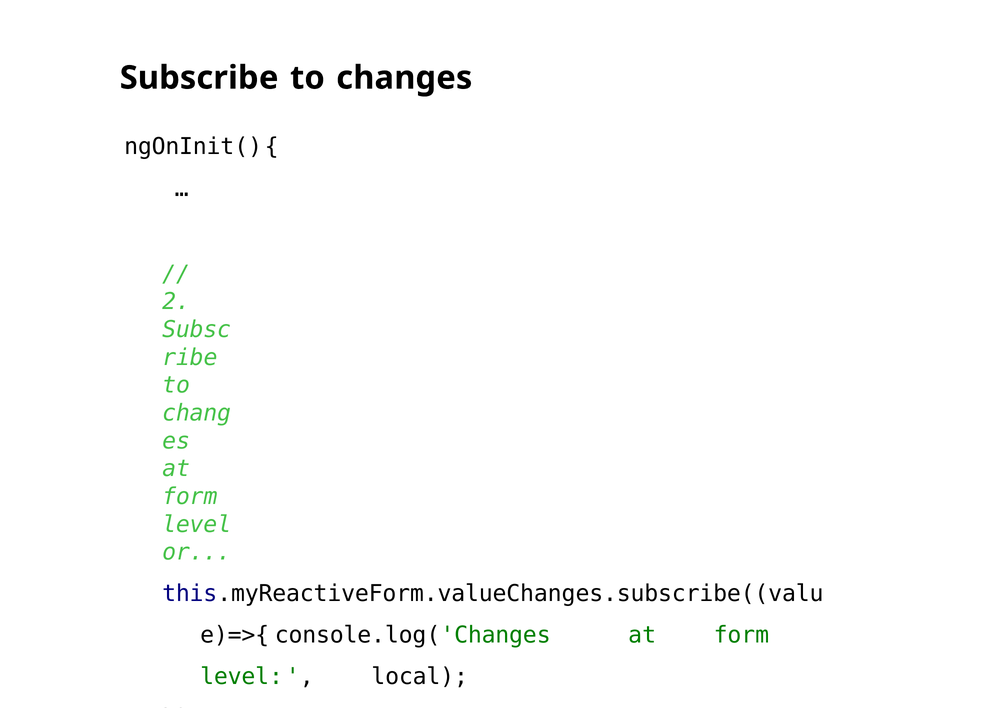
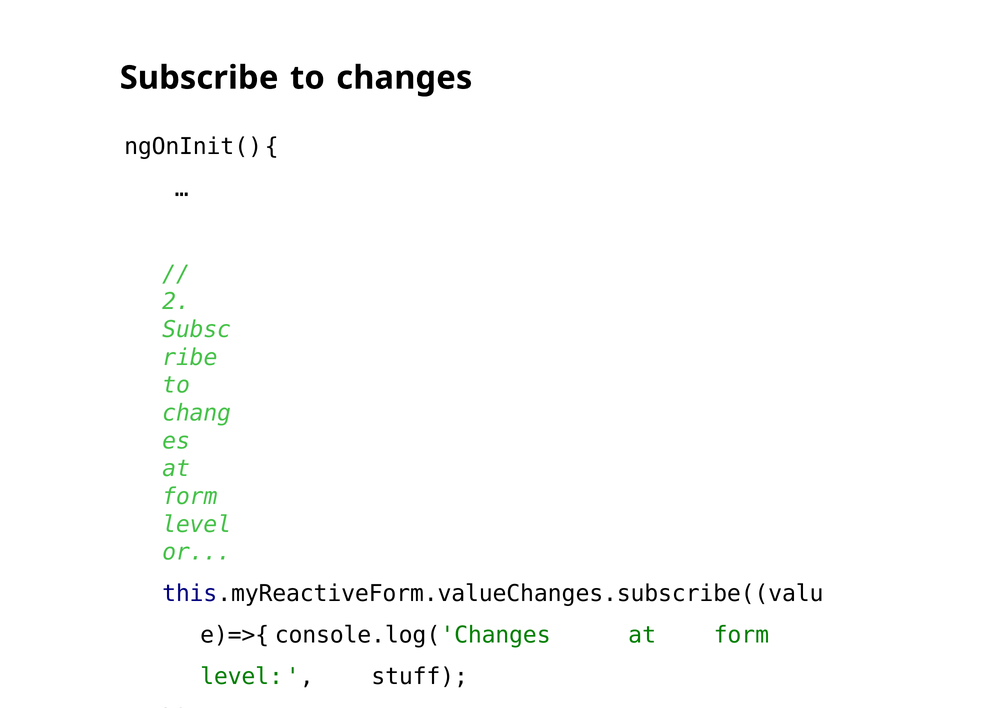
local: local -> stuff (420, 677)
